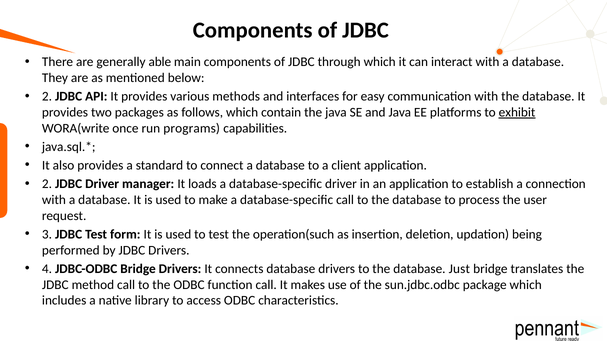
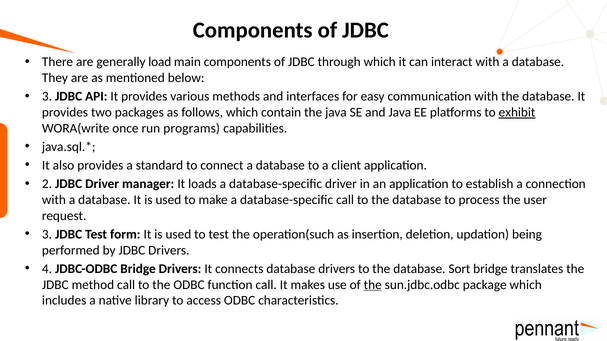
able: able -> load (160, 62)
2: 2 -> 3 (47, 97)
Just: Just -> Sort (459, 269)
the underline: none -> present (373, 285)
